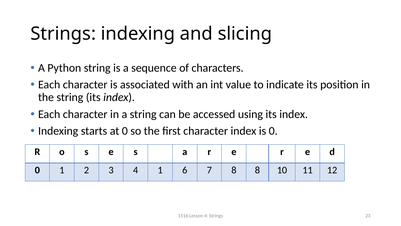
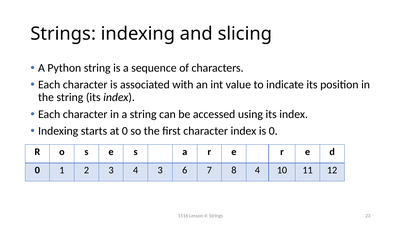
4 1: 1 -> 3 (160, 170)
8 8: 8 -> 4 (257, 170)
